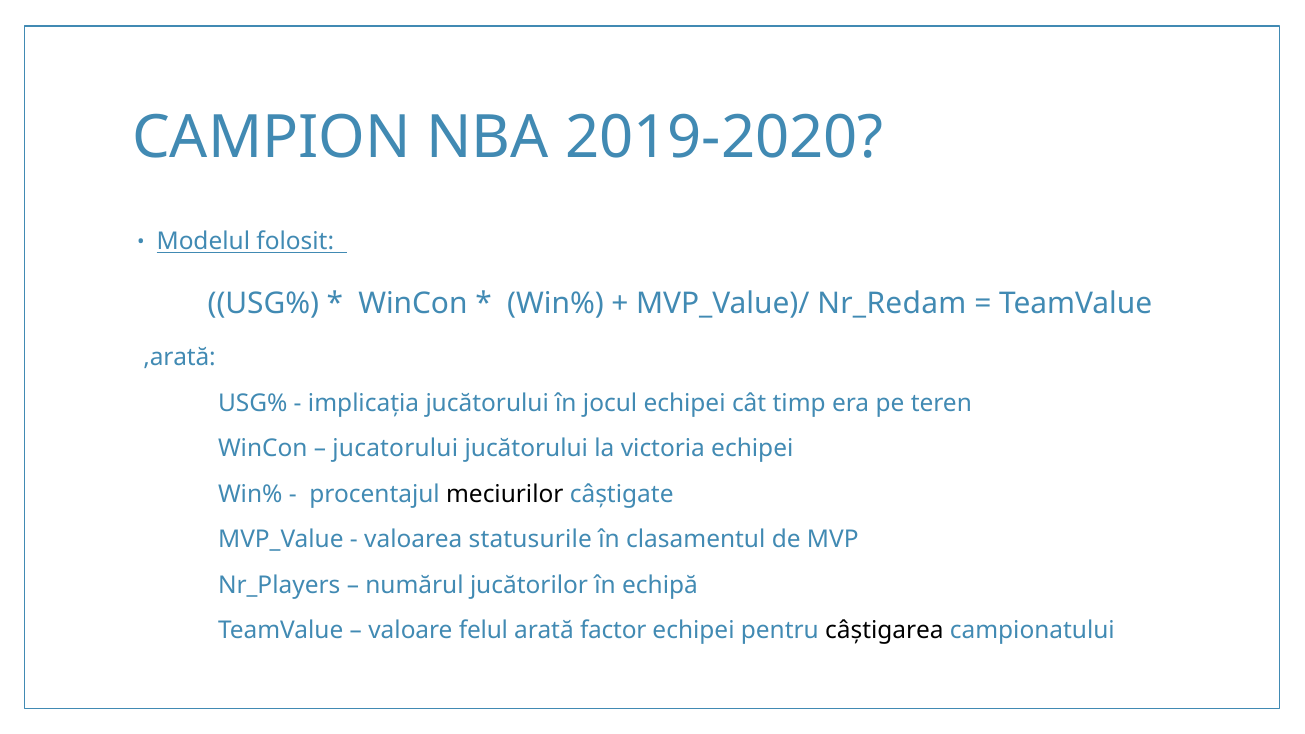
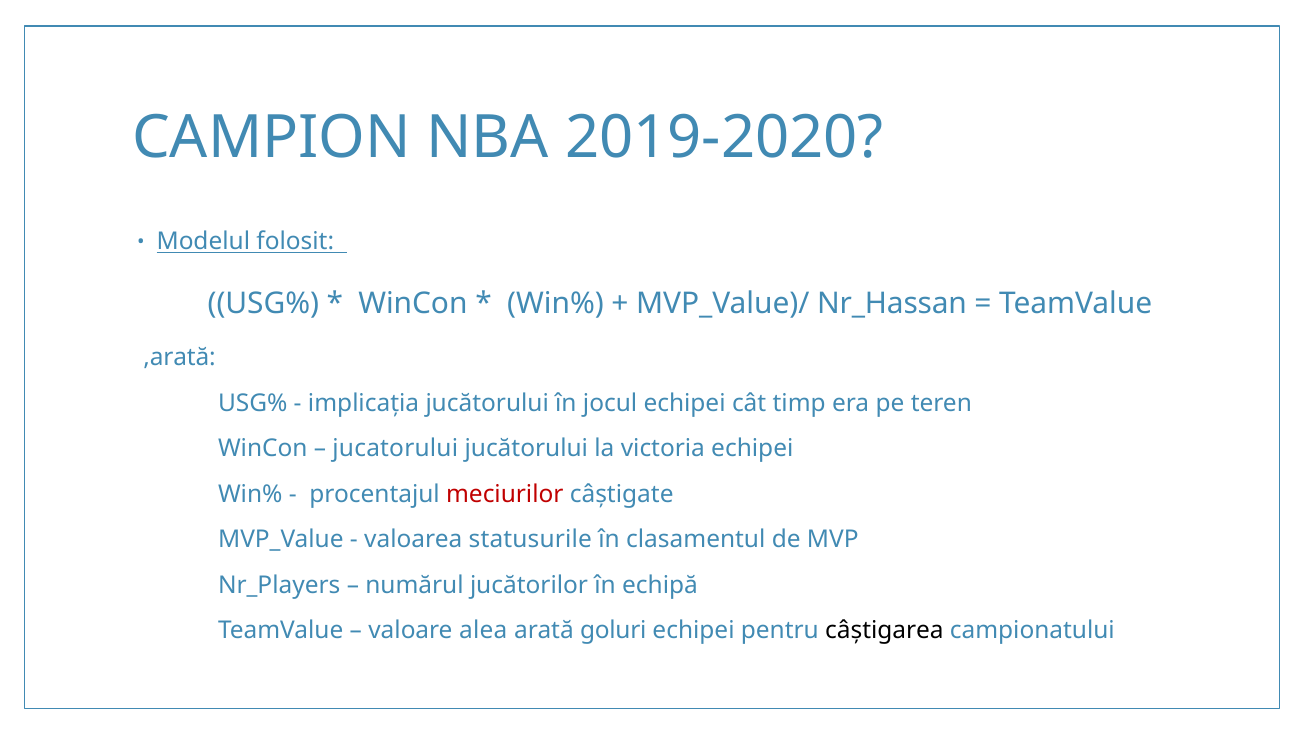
Nr_Redam: Nr_Redam -> Nr_Hassan (892, 304)
meciurilor colour: black -> red (505, 494)
felul: felul -> alea (483, 631)
factor: factor -> goluri (613, 631)
